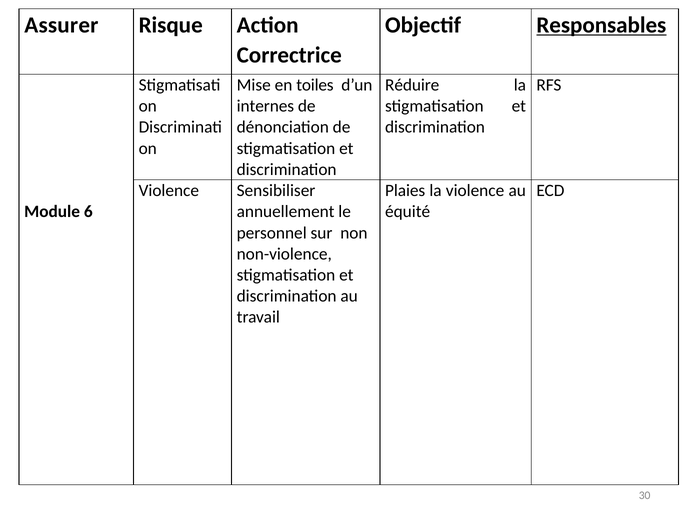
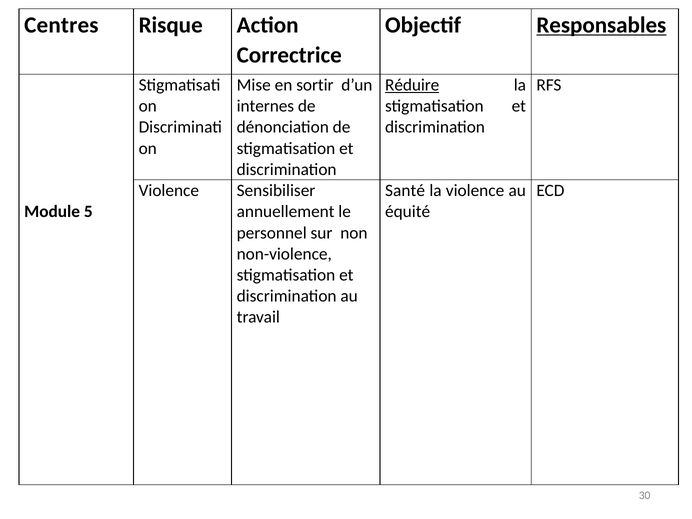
Assurer: Assurer -> Centres (61, 25)
toiles: toiles -> sortir (315, 85)
Réduire underline: none -> present (412, 85)
Plaies: Plaies -> Santé (405, 191)
6: 6 -> 5 (88, 212)
